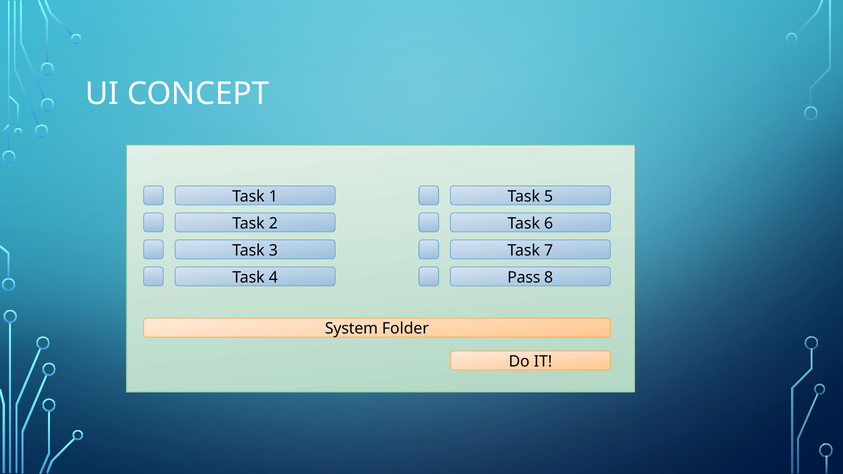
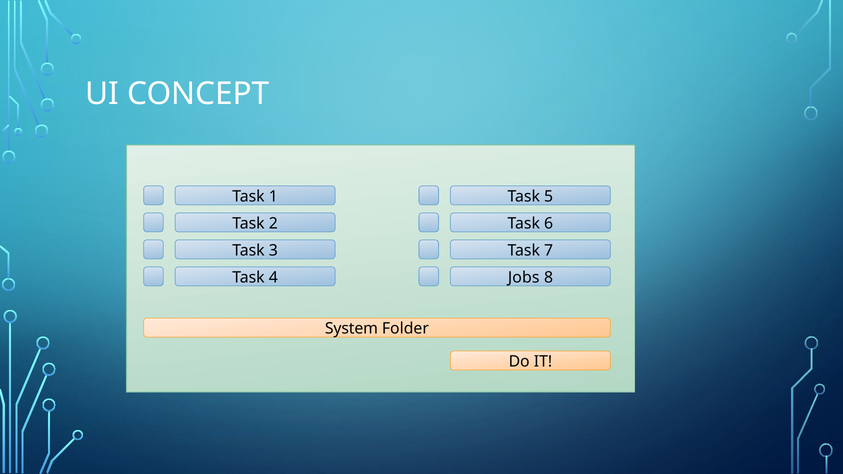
Pass: Pass -> Jobs (524, 278)
